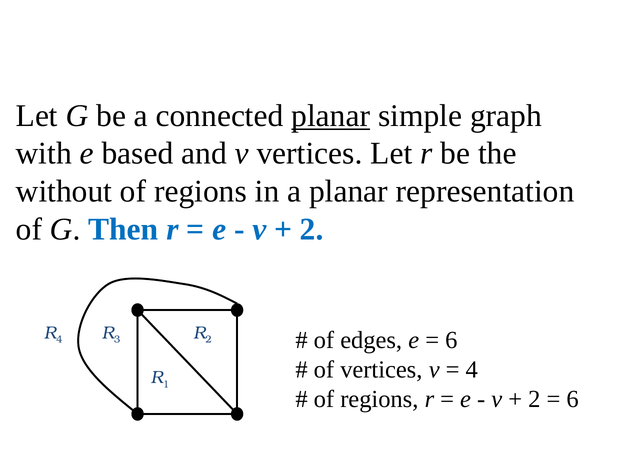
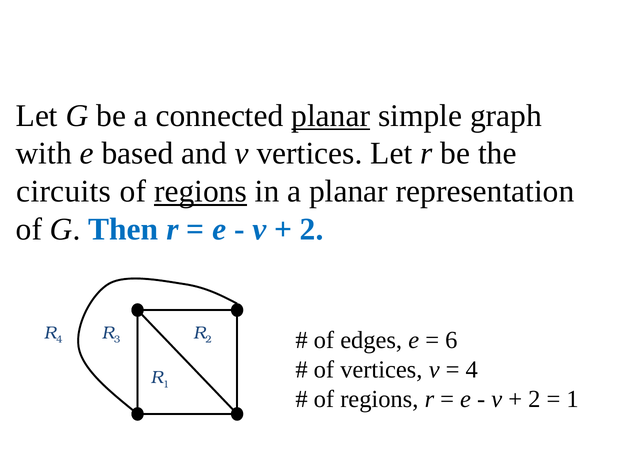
without: without -> circuits (64, 192)
regions underline: none -> present (201, 192)
6: 6 -> 1 (573, 399)
